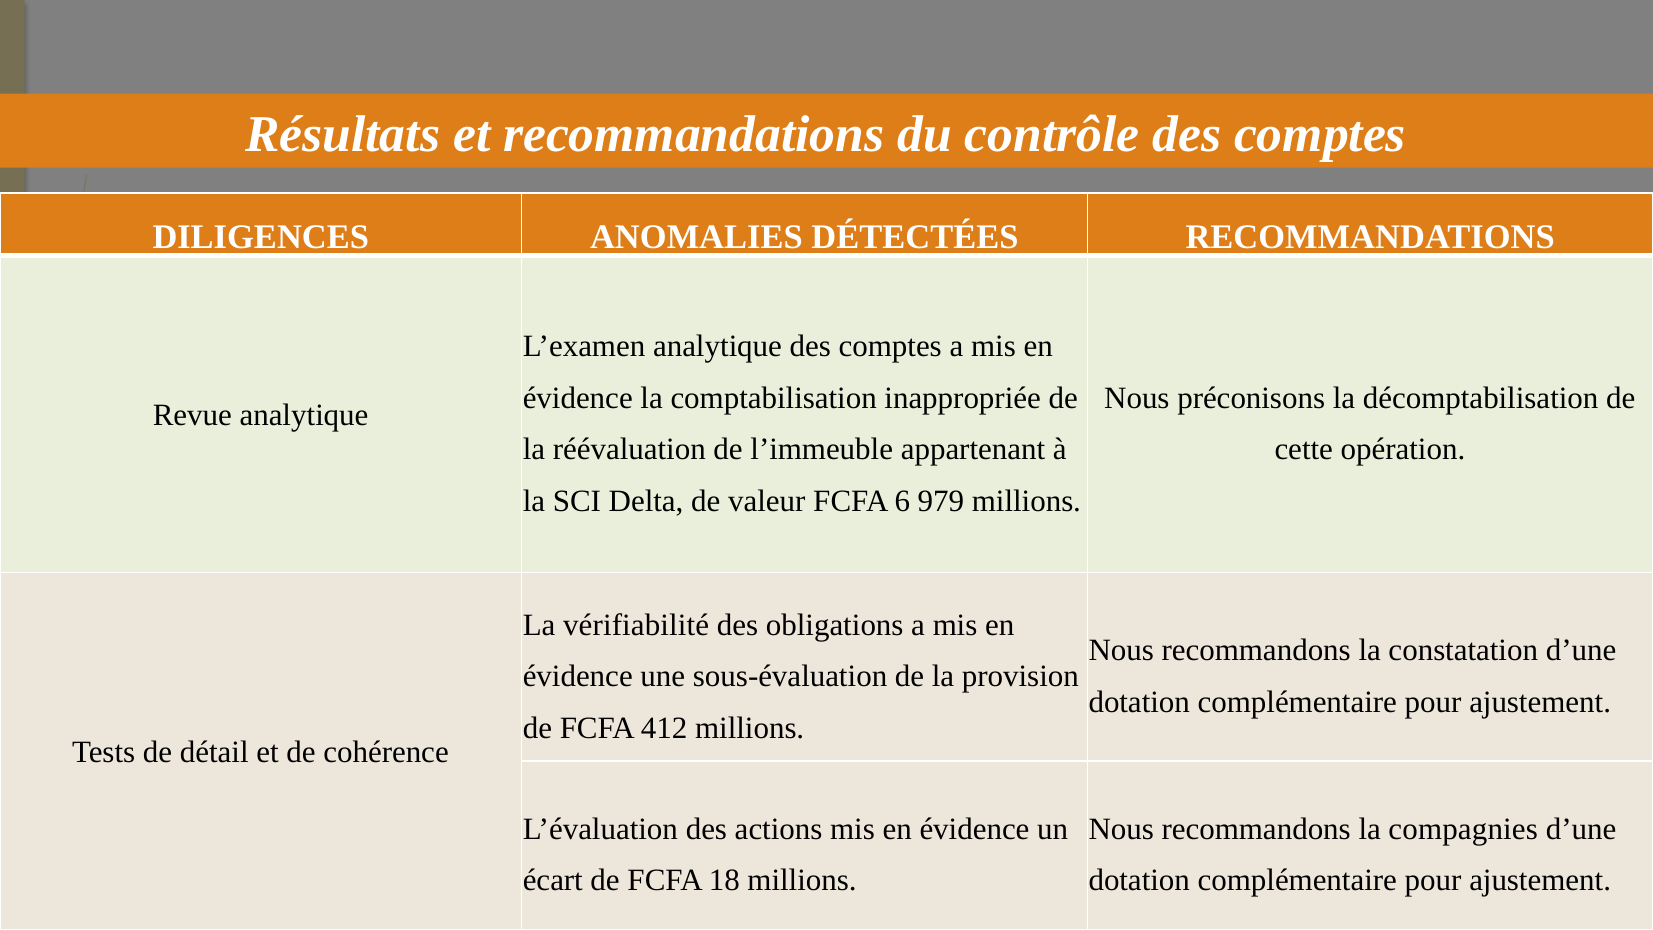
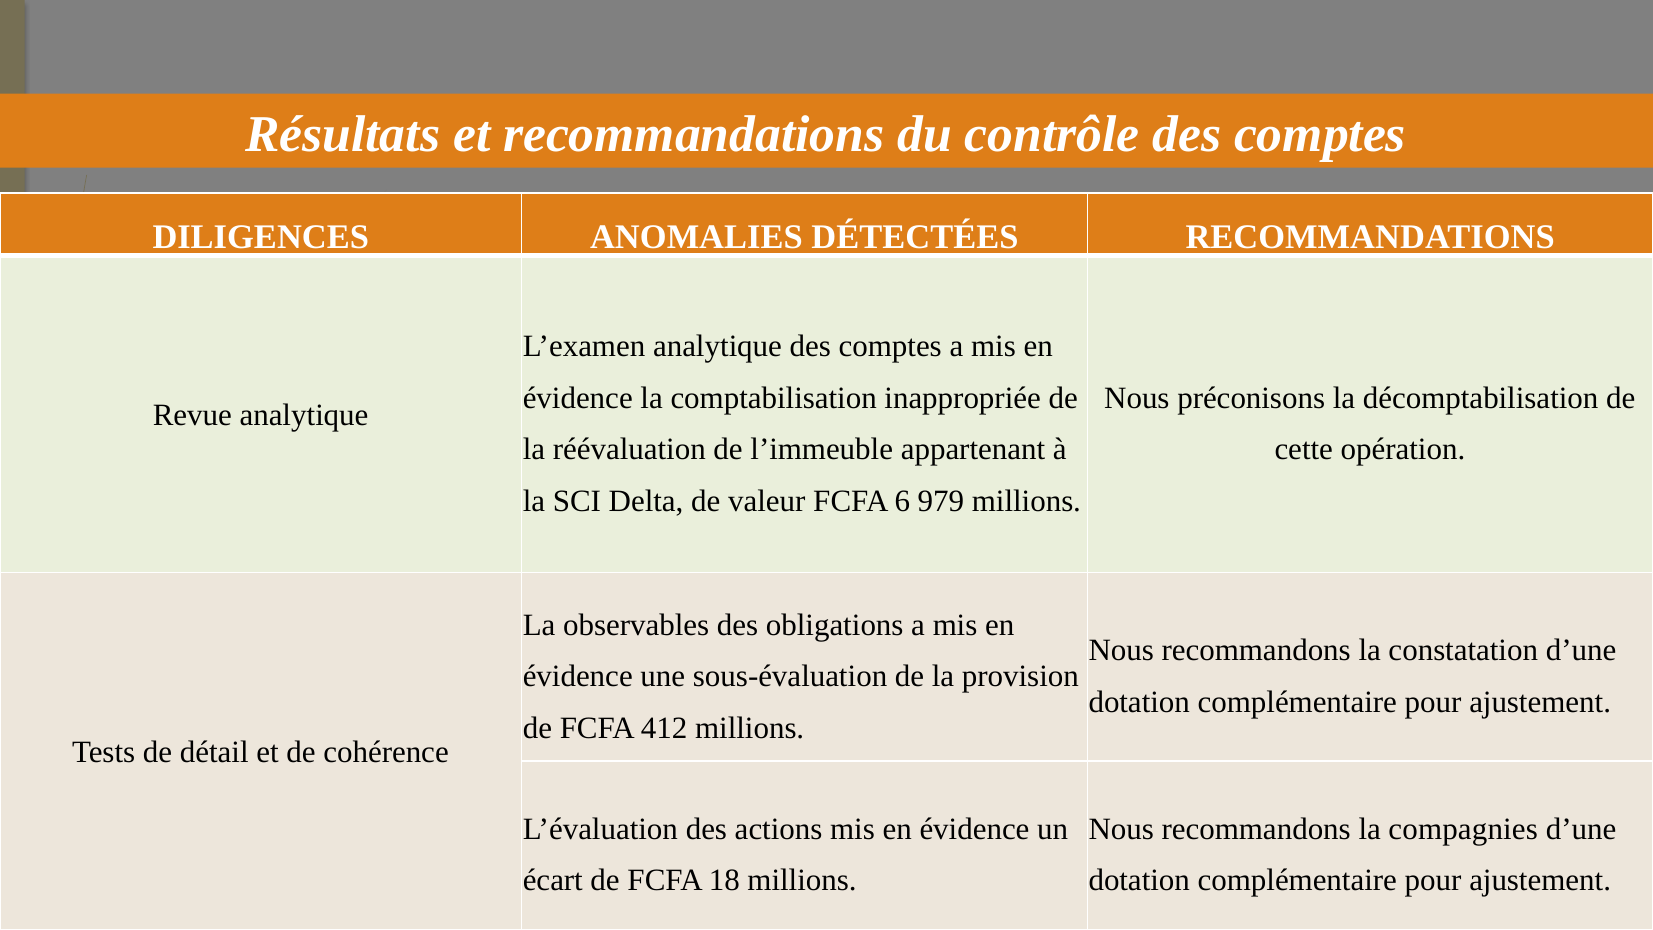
vérifiabilité: vérifiabilité -> observables (636, 625)
